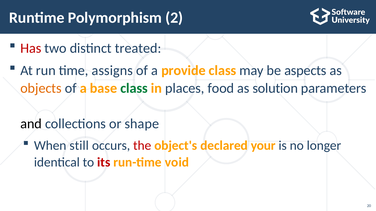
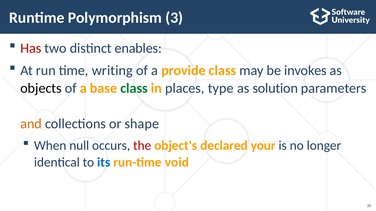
2: 2 -> 3 (174, 18)
treated: treated -> enables (138, 48)
assigns: assigns -> writing (112, 71)
aspects: aspects -> invokes (305, 71)
objects colour: orange -> black (41, 89)
food: food -> type (221, 89)
and colour: black -> orange (31, 124)
still: still -> null (79, 146)
its colour: red -> blue (104, 163)
